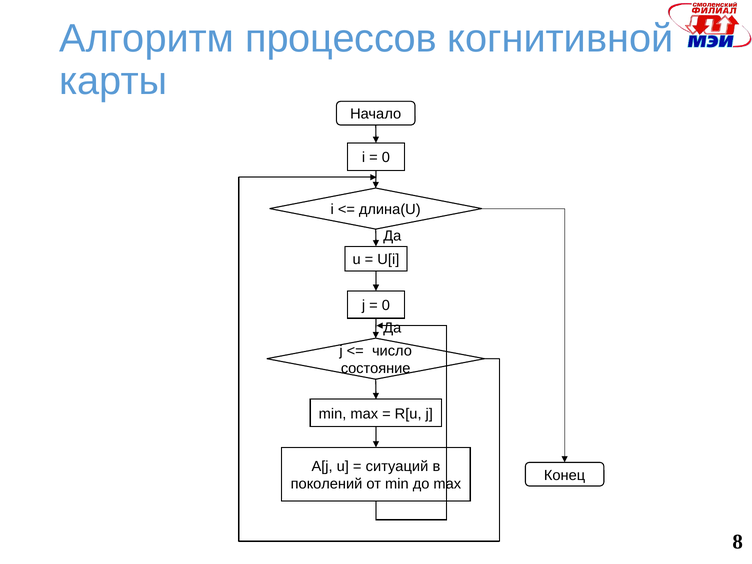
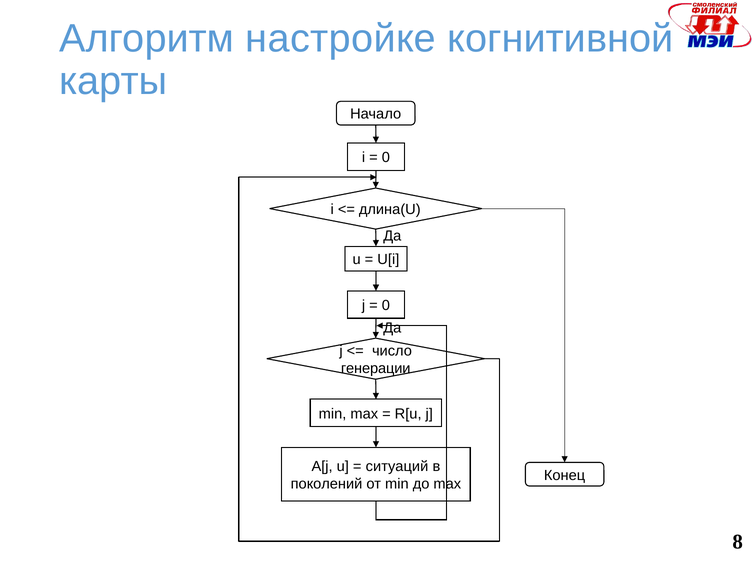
процессов: процессов -> настройке (341, 38)
состояние: состояние -> генерации (376, 368)
